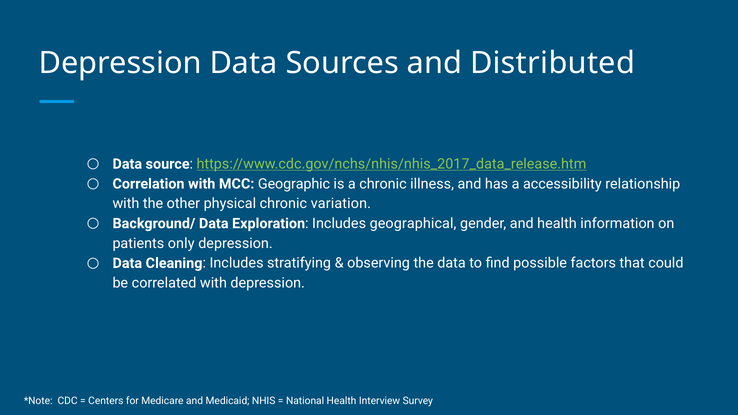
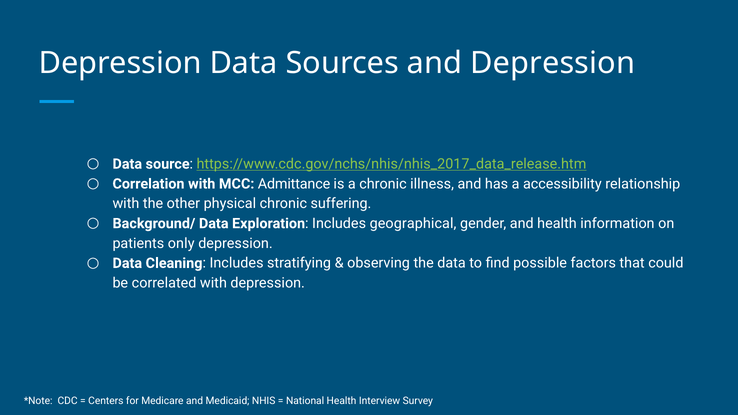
and Distributed: Distributed -> Depression (553, 63)
Geographic: Geographic -> Admittance (294, 184)
variation: variation -> suffering (341, 204)
